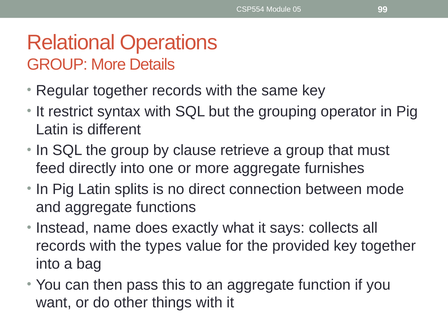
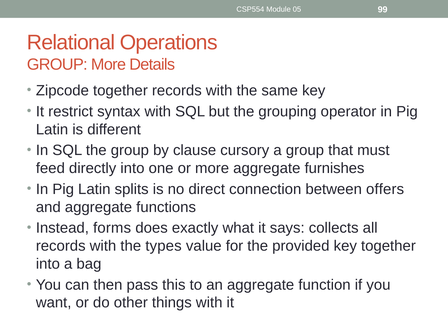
Regular: Regular -> Zipcode (62, 91)
retrieve: retrieve -> cursory (245, 150)
mode: mode -> offers (385, 189)
name: name -> forms (112, 228)
